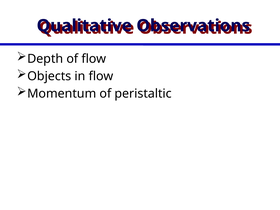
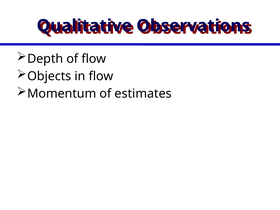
peristaltic: peristaltic -> estimates (143, 94)
